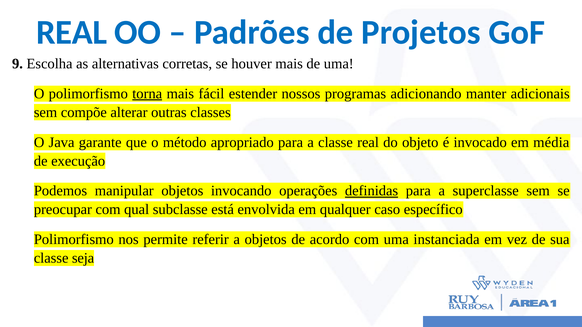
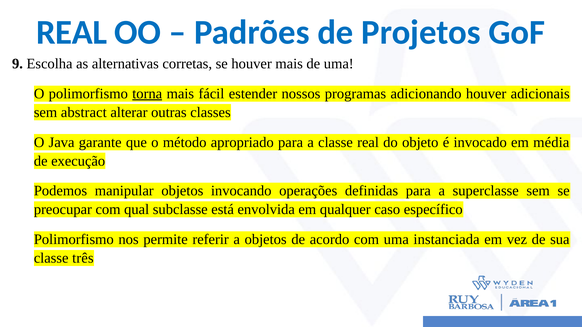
adicionando manter: manter -> houver (486, 94)
compõe: compõe -> abstract (84, 112)
definidas underline: present -> none (372, 191)
seja: seja -> três (83, 258)
